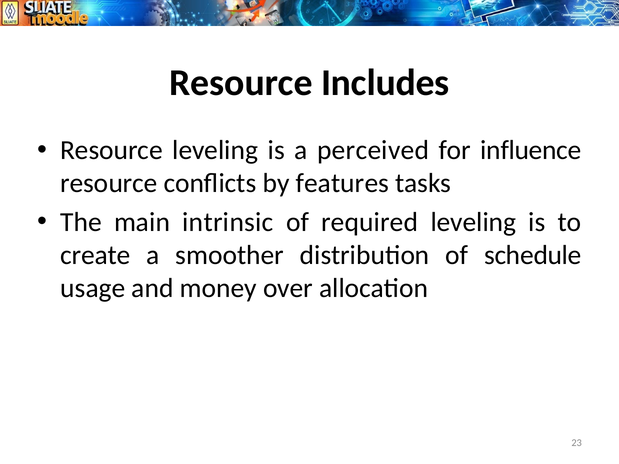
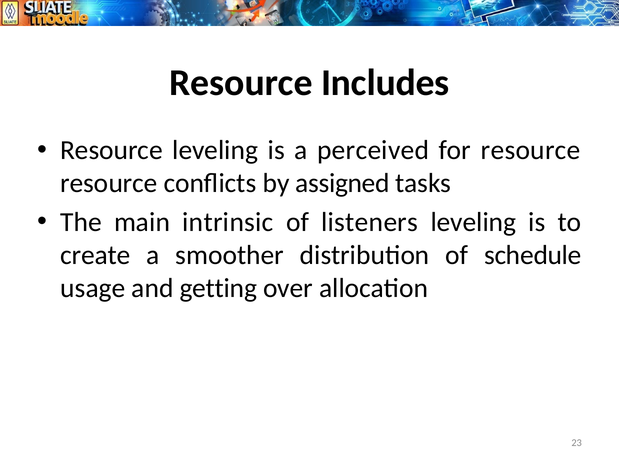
for influence: influence -> resource (531, 150)
features: features -> assigned (343, 184)
required: required -> listeners (370, 222)
money: money -> getting (218, 288)
